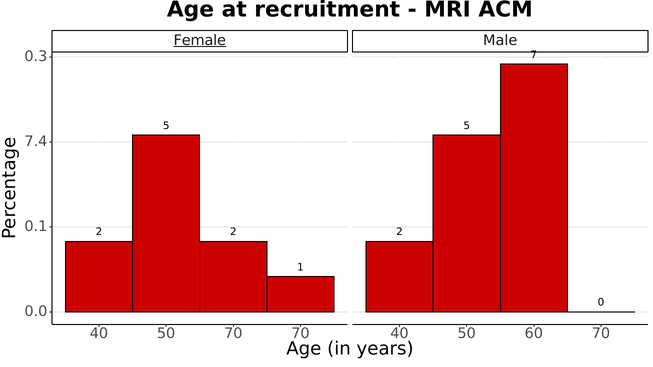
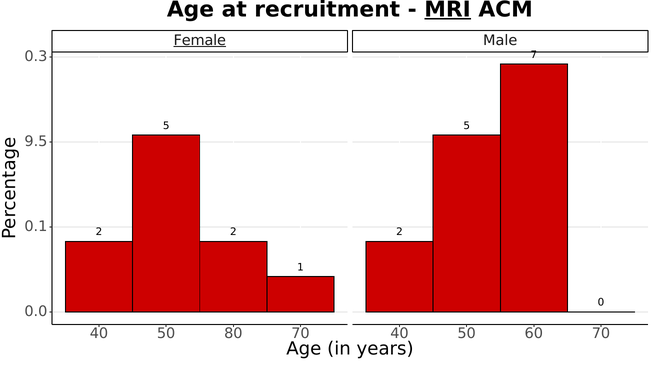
MRI underline: none -> present (448, 10)
7.4: 7.4 -> 9.5 (36, 142)
50 70: 70 -> 80 (233, 334)
